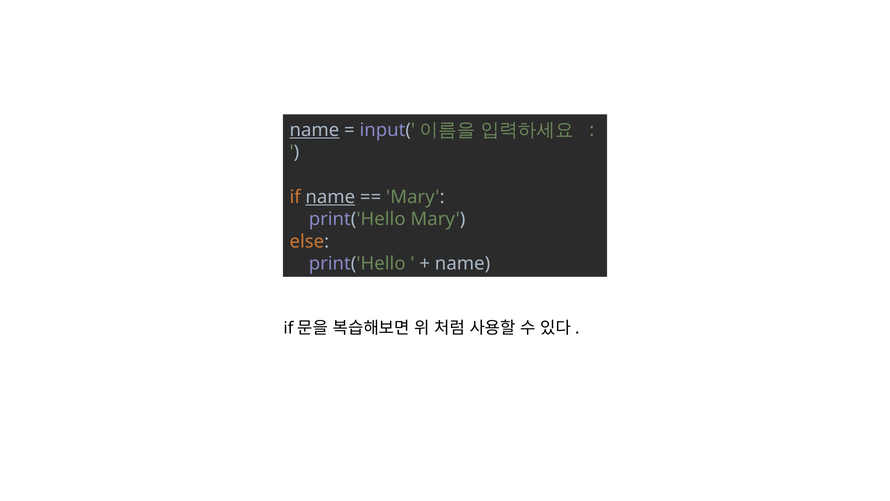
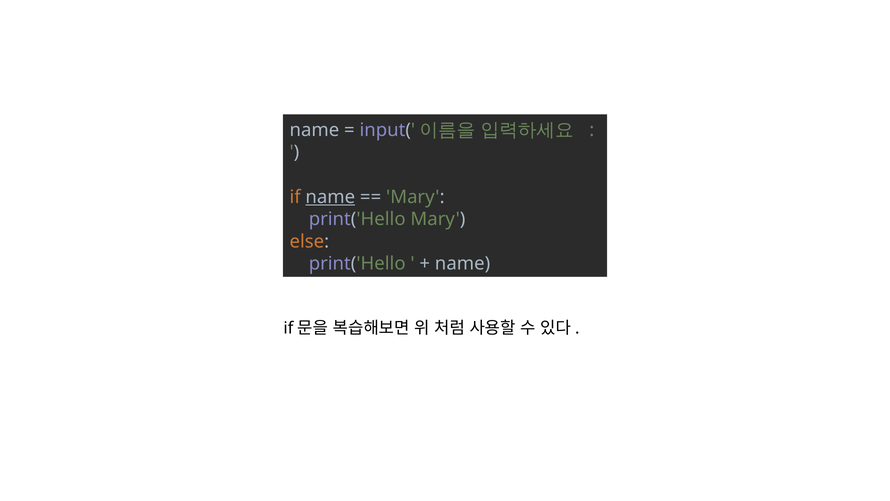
name underline: present -> none (314, 130)
